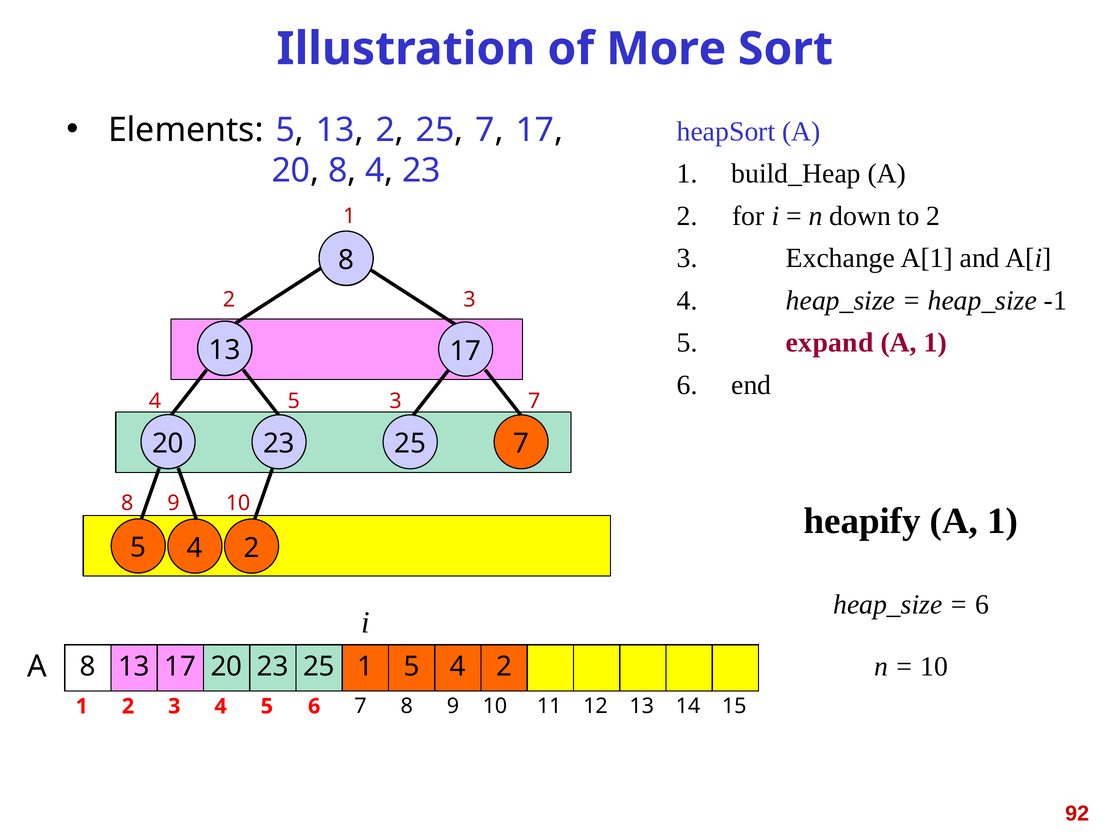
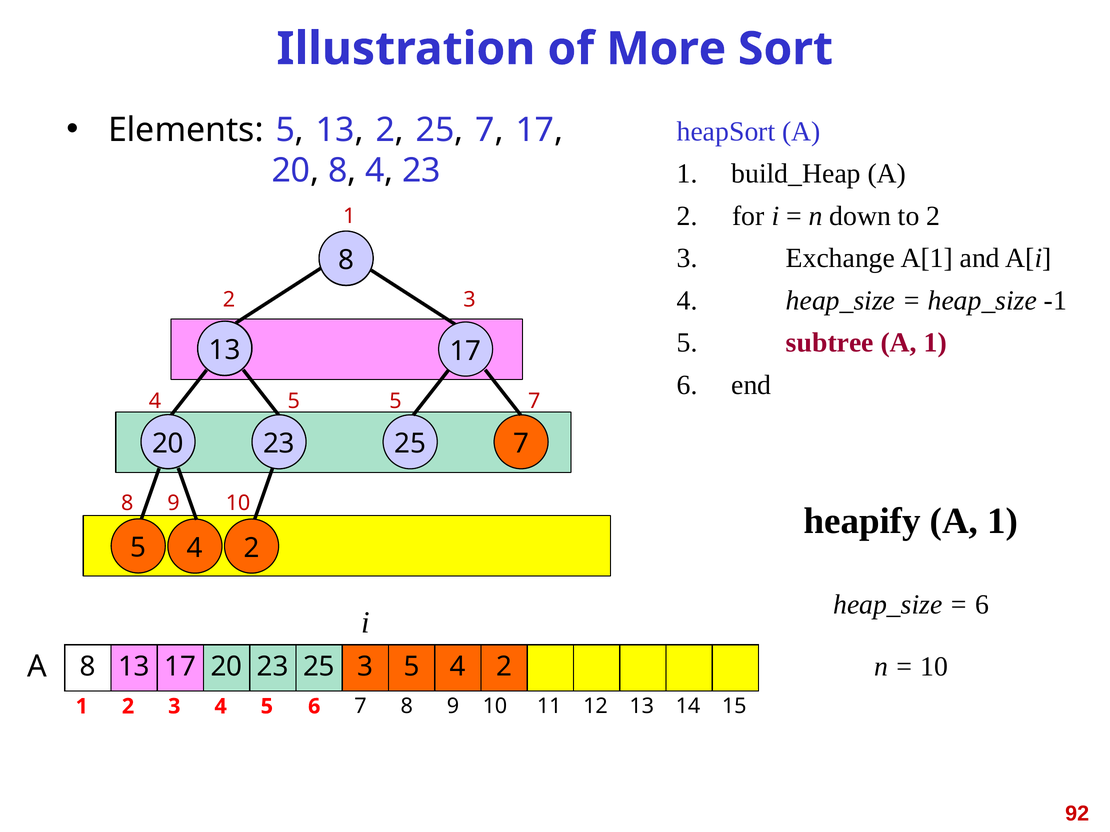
expand: expand -> subtree (830, 343)
5 3: 3 -> 5 (395, 401)
25 1: 1 -> 3 (365, 667)
